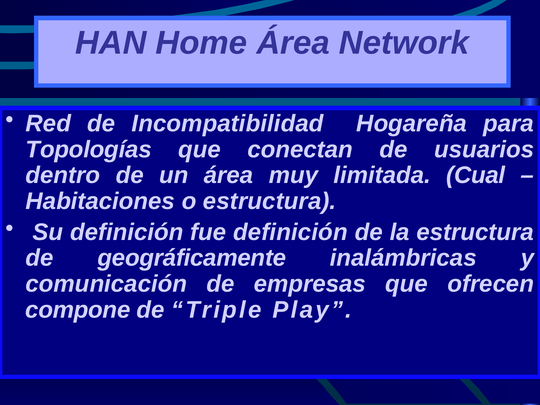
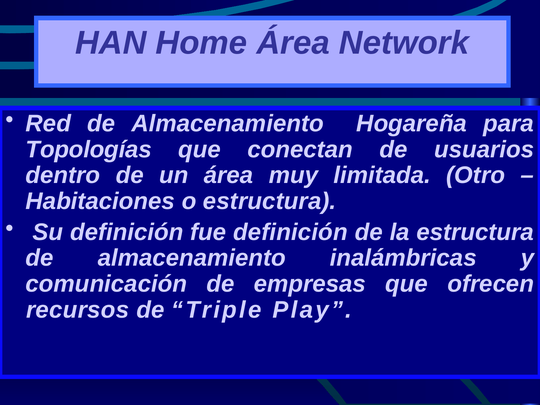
Red de Incompatibilidad: Incompatibilidad -> Almacenamiento (228, 124)
Cual: Cual -> Otro (476, 175)
geográficamente: geográficamente -> almacenamiento (192, 258)
compone: compone -> recursos (78, 310)
